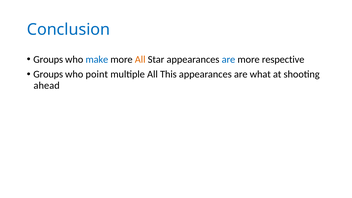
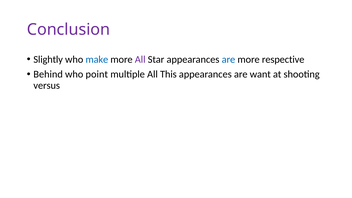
Conclusion colour: blue -> purple (69, 30)
Groups: Groups -> Slightly (48, 60)
All colour: orange -> purple (140, 60)
Groups: Groups -> Behind (48, 74)
what: what -> want (260, 74)
ahead: ahead -> versus (47, 85)
